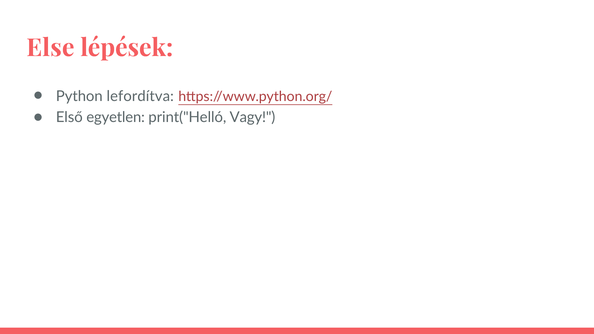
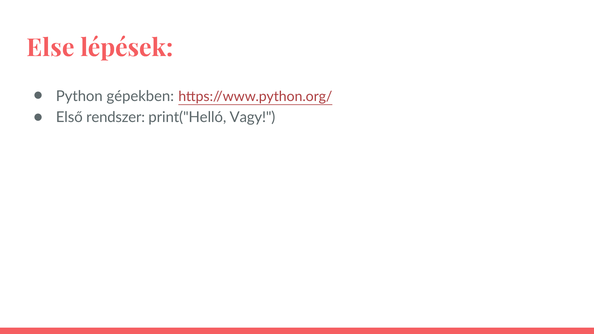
lefordítva: lefordítva -> gépekben (140, 96)
egyetlen: egyetlen -> rendszer (116, 117)
